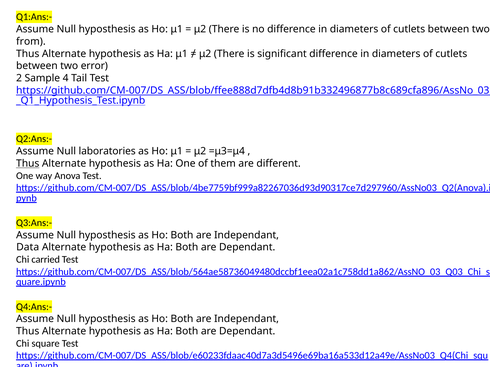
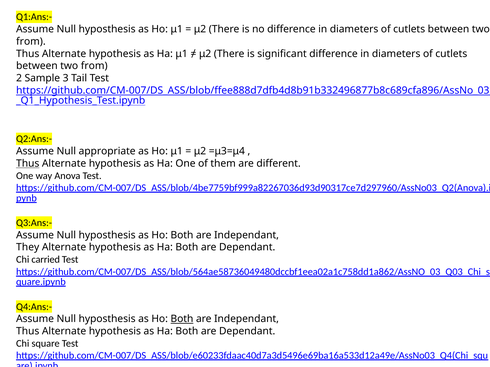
error: error -> from (94, 66)
4: 4 -> 3 (66, 78)
laboratories: laboratories -> appropriate (107, 151)
Data: Data -> They (28, 248)
Both underline: none -> present (182, 319)
